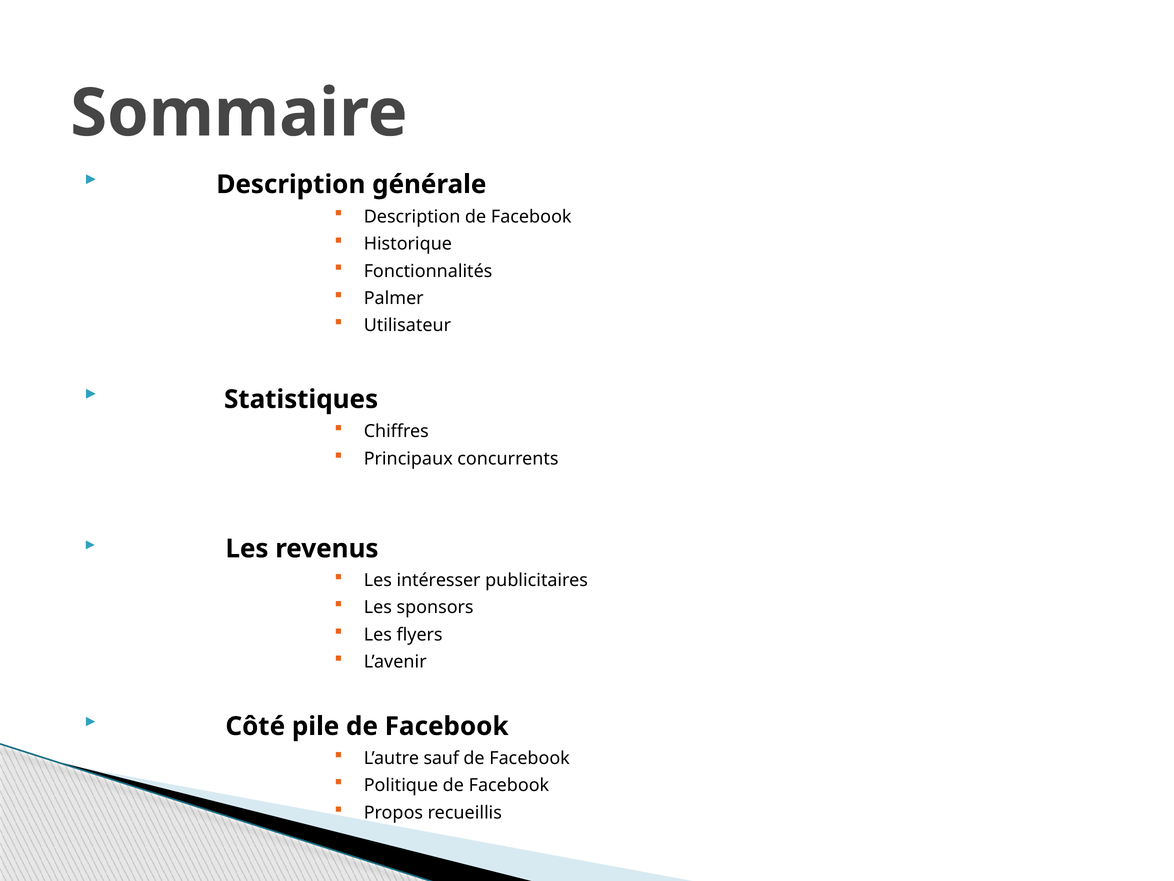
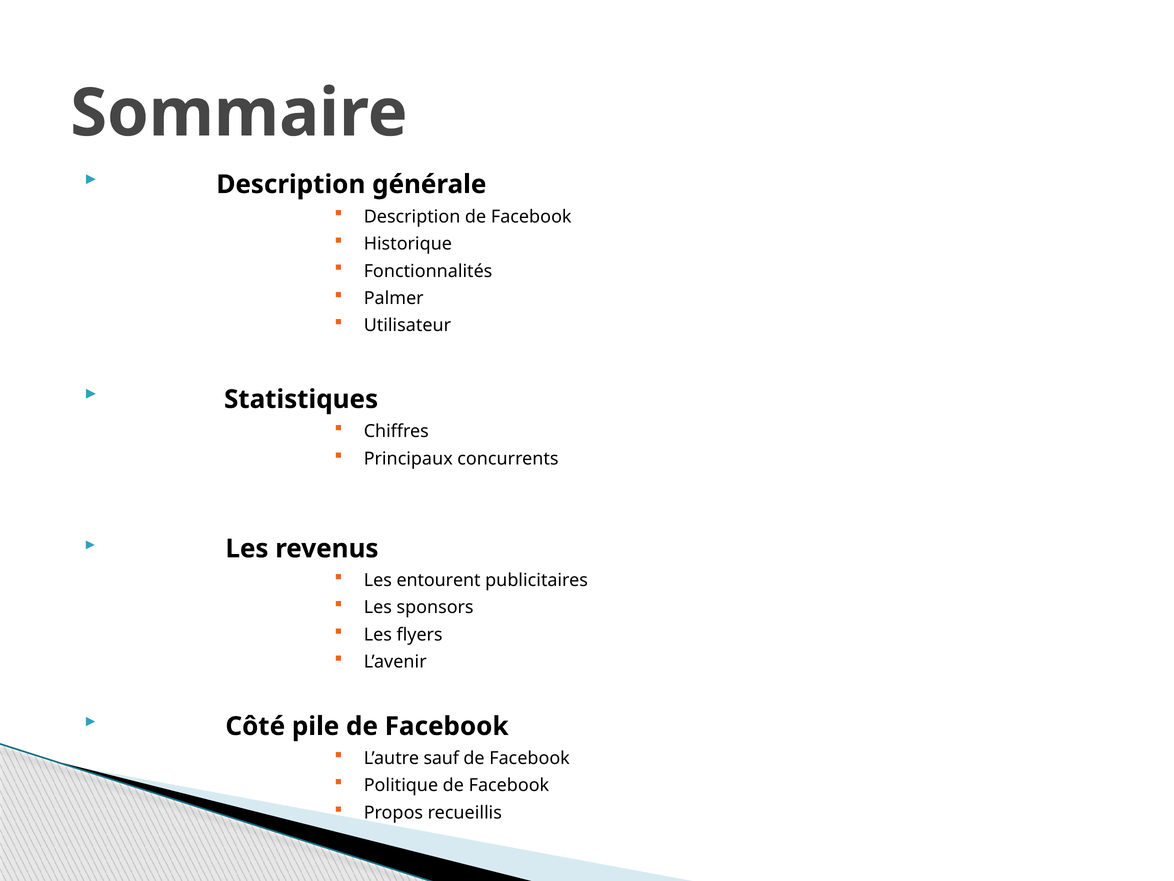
intéresser: intéresser -> entourent (439, 580)
